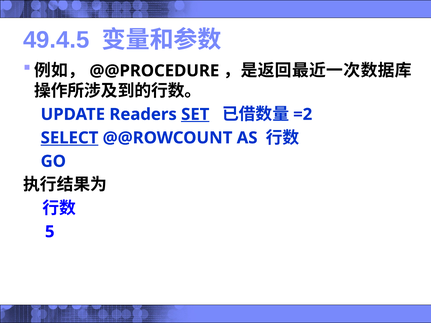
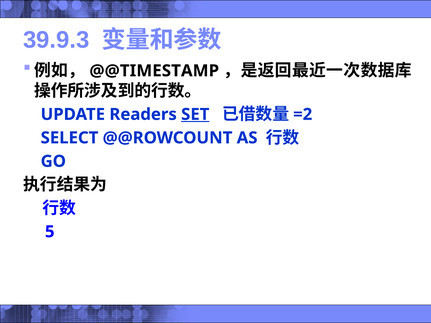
49.4.5: 49.4.5 -> 39.9.3 (56, 40)
@@PROCEDURE: @@PROCEDURE -> @@TIMESTAMP (154, 71)
SELECT underline: present -> none (69, 138)
